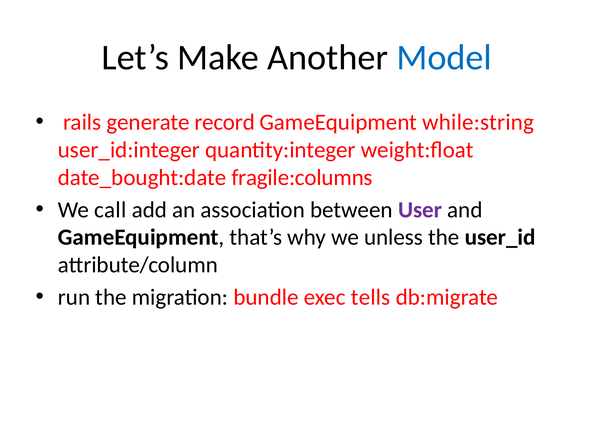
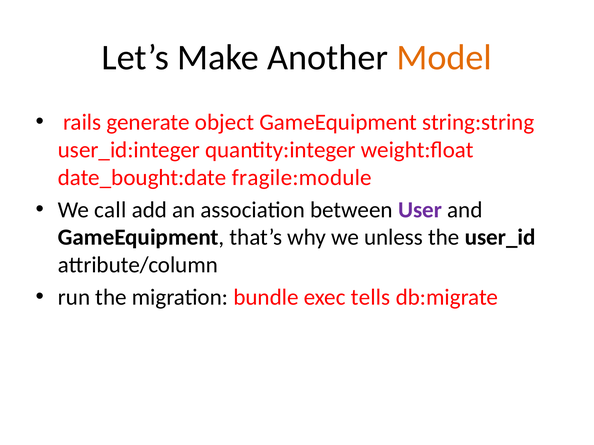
Model colour: blue -> orange (444, 58)
record: record -> object (224, 122)
while:string: while:string -> string:string (478, 122)
fragile:columns: fragile:columns -> fragile:module (302, 178)
